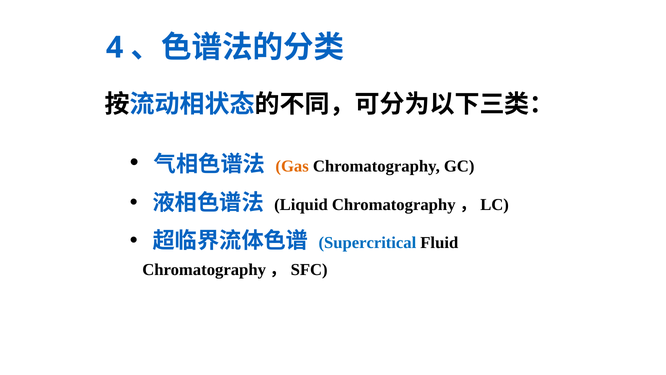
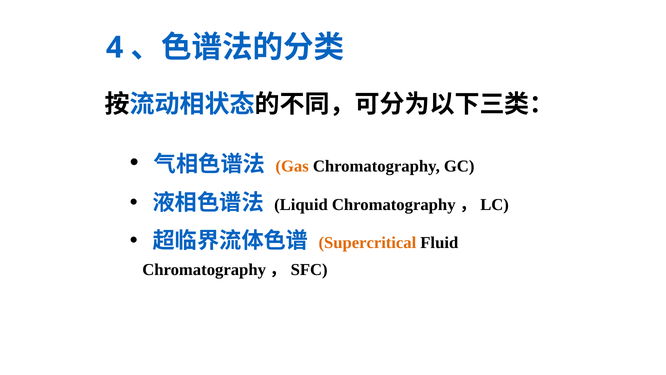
Supercritical colour: blue -> orange (367, 243)
